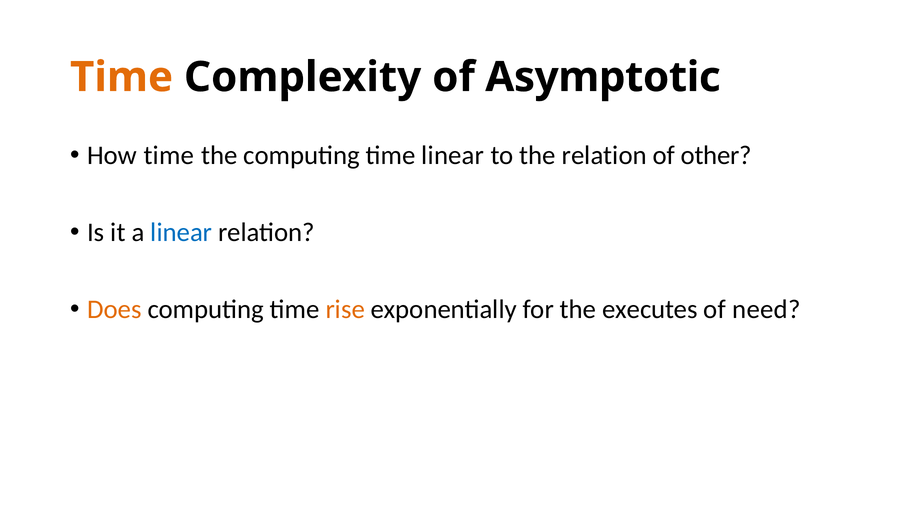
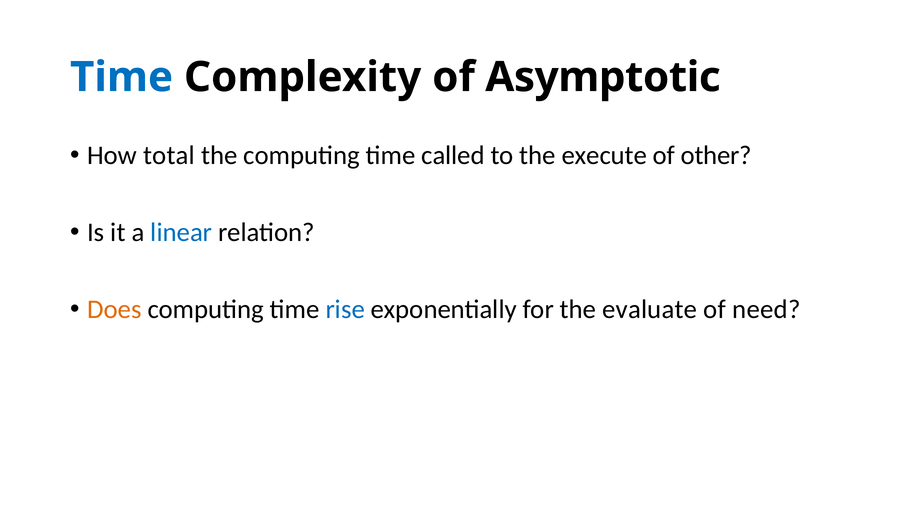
Time colour: orange -> blue (122, 77)
How time: time -> total (169, 155)
time linear: linear -> called (453, 155)
the relation: relation -> execute (604, 155)
rise colour: orange -> blue (345, 310)
executes: executes -> evaluate (650, 310)
